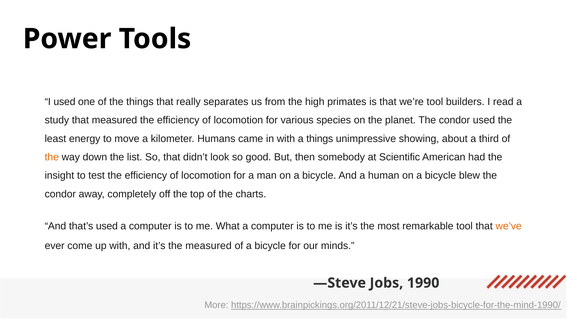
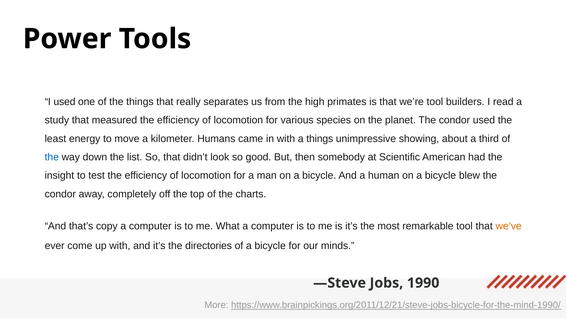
the colour: orange -> blue (52, 157)
that’s used: used -> copy (107, 226)
the measured: measured -> directories (209, 246)
